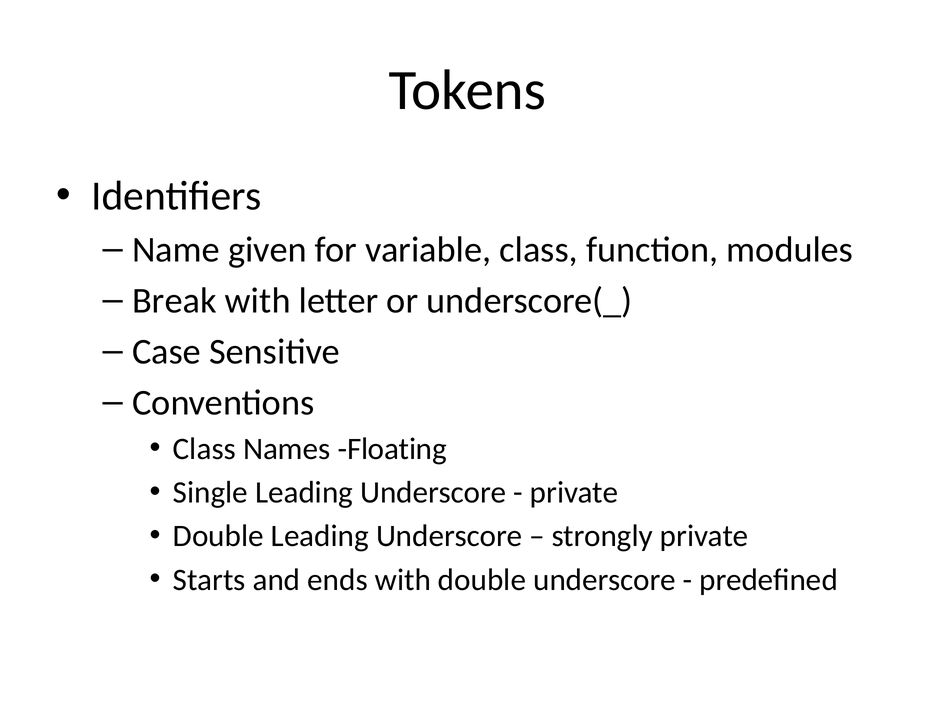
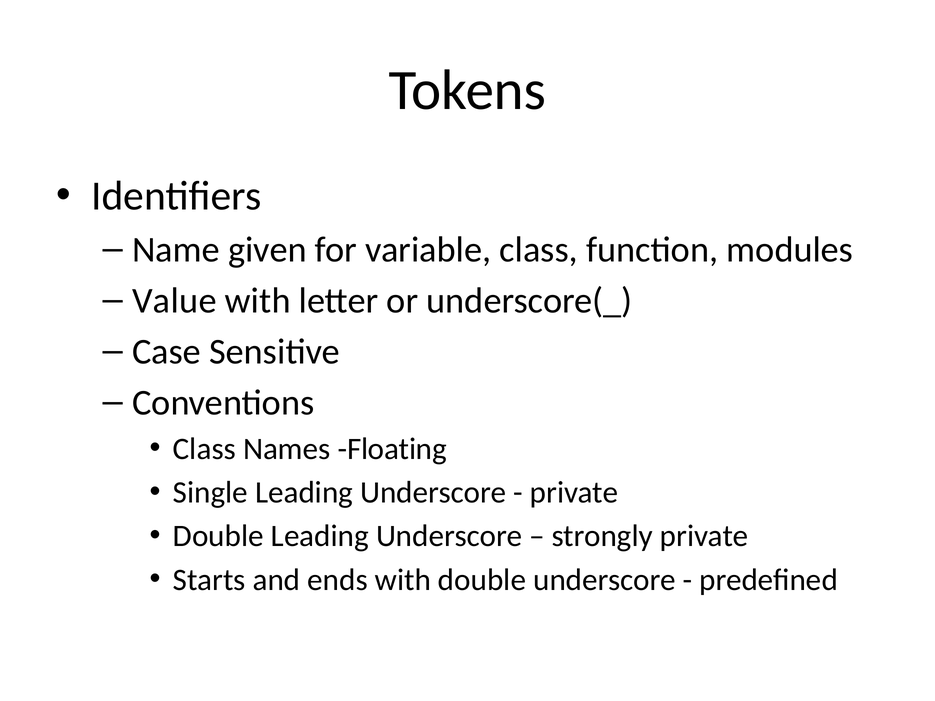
Break: Break -> Value (174, 301)
